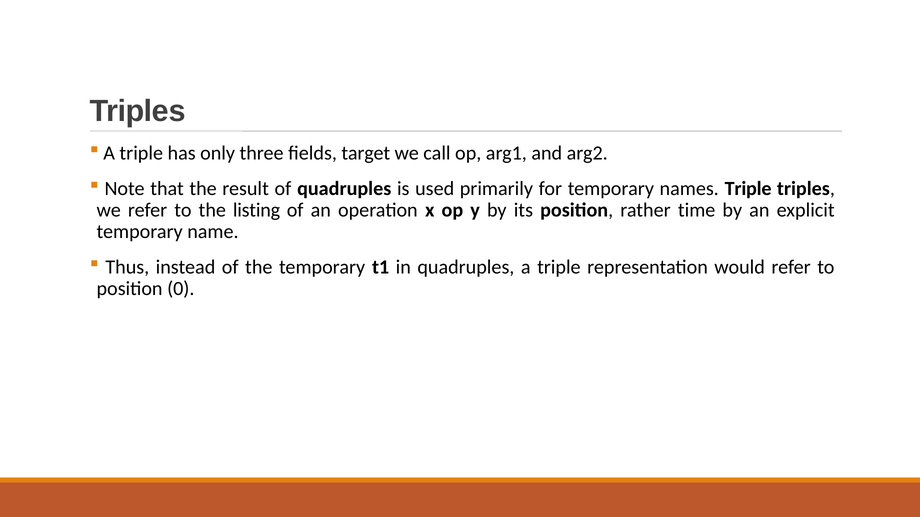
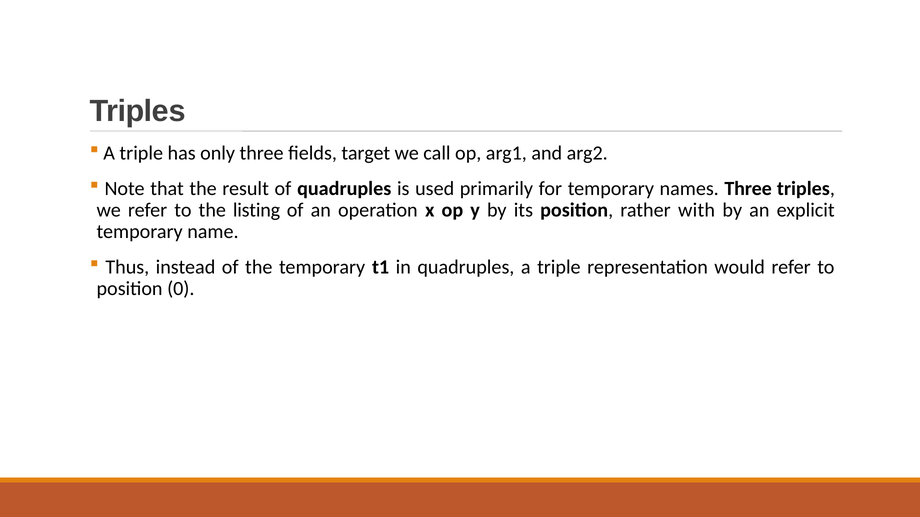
names Triple: Triple -> Three (748, 189)
time: time -> with (697, 210)
